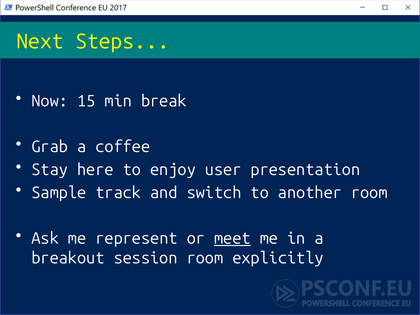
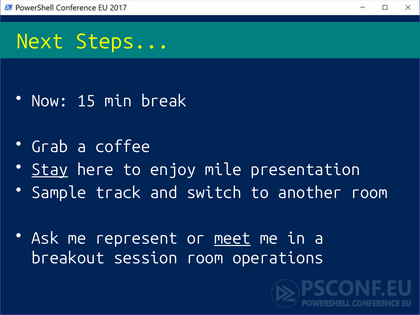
Stay underline: none -> present (50, 170)
user: user -> mile (223, 170)
explicitly: explicitly -> operations (278, 258)
